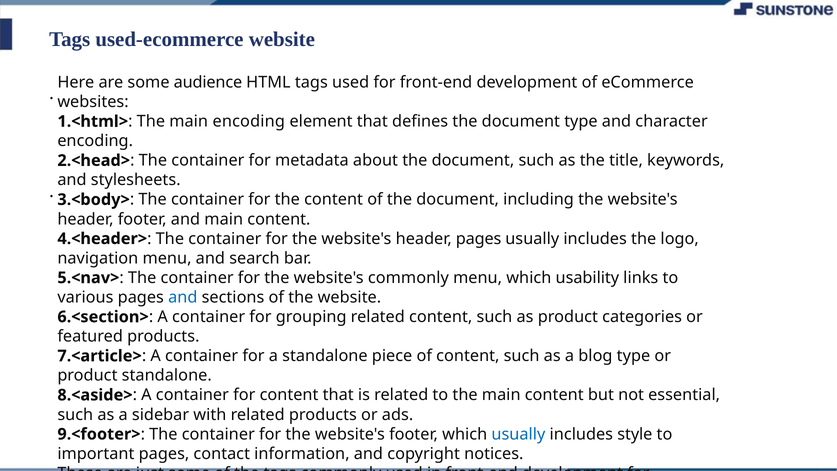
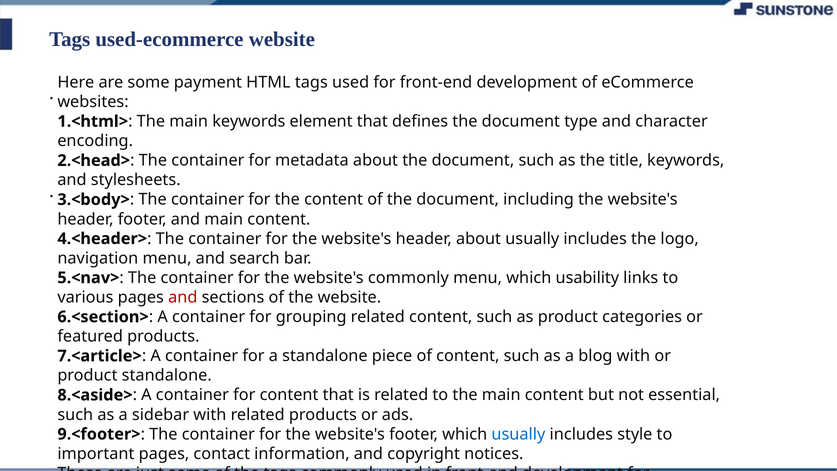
audience: audience -> payment (208, 82)
main encoding: encoding -> keywords (249, 121)
header pages: pages -> about (479, 239)
and colour: blue -> red (183, 297)
blog type: type -> with (633, 356)
